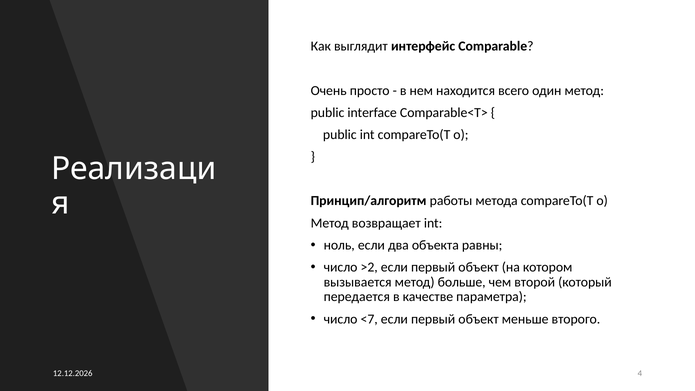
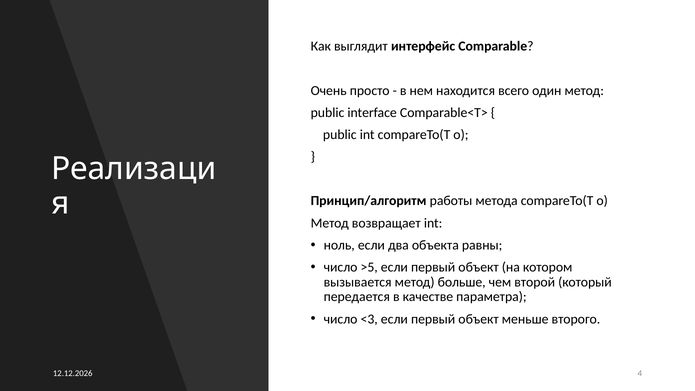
>2: >2 -> >5 (369, 267)
<7: <7 -> <3 (369, 319)
